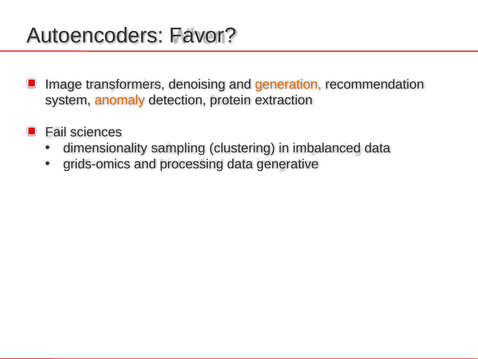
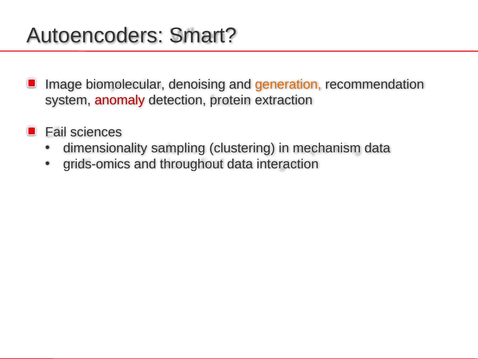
Favor: Favor -> Smart (203, 35)
transformers: transformers -> biomolecular (125, 84)
anomaly colour: orange -> red (120, 100)
imbalanced: imbalanced -> mechanism (327, 148)
processing: processing -> throughout (192, 164)
generative: generative -> interaction (288, 164)
